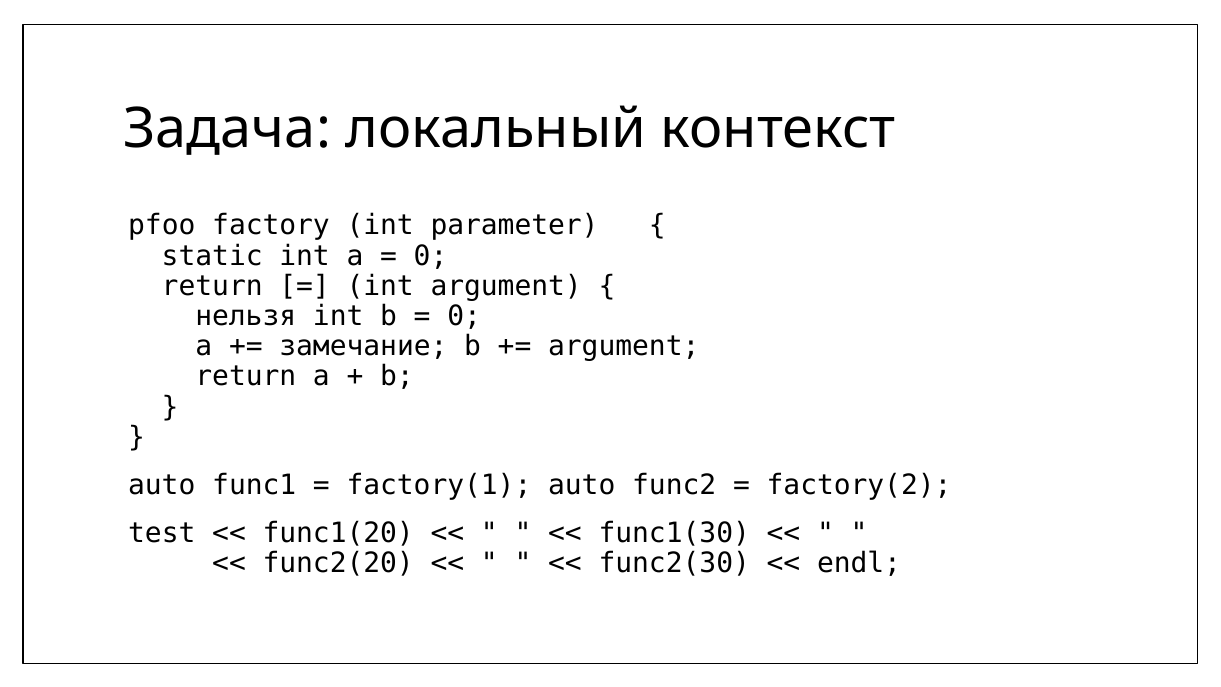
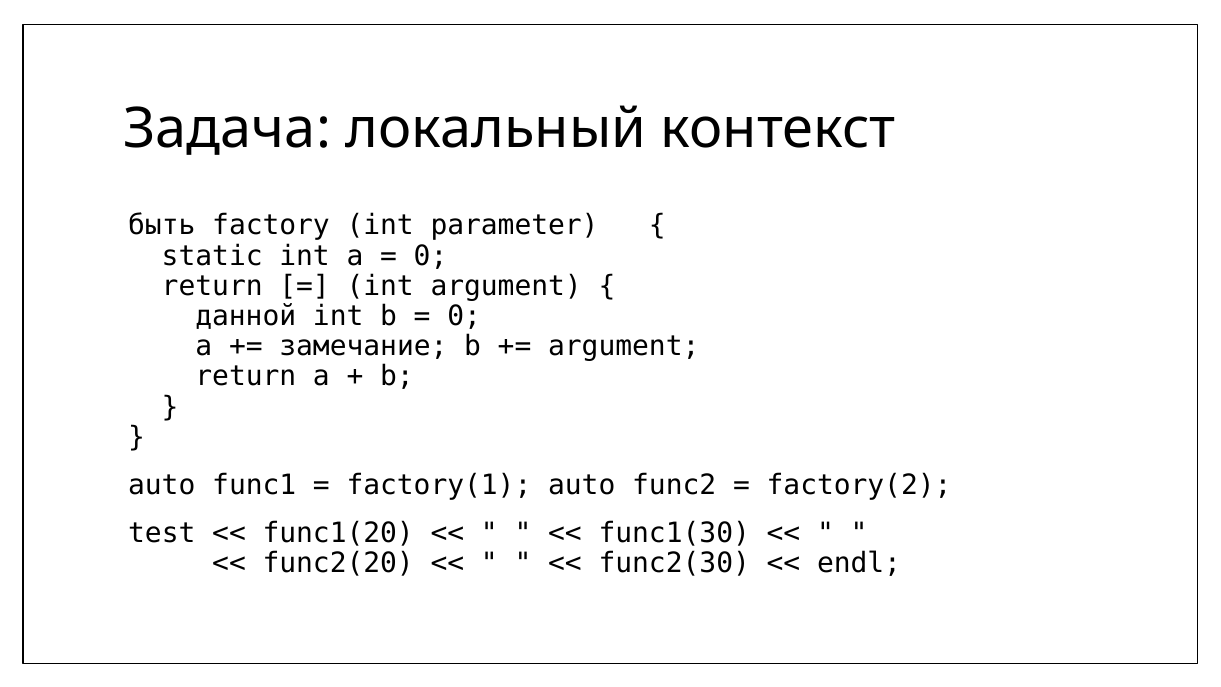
pfoo: pfoo -> быть (162, 226)
нельзя: нельзя -> данной (246, 316)
